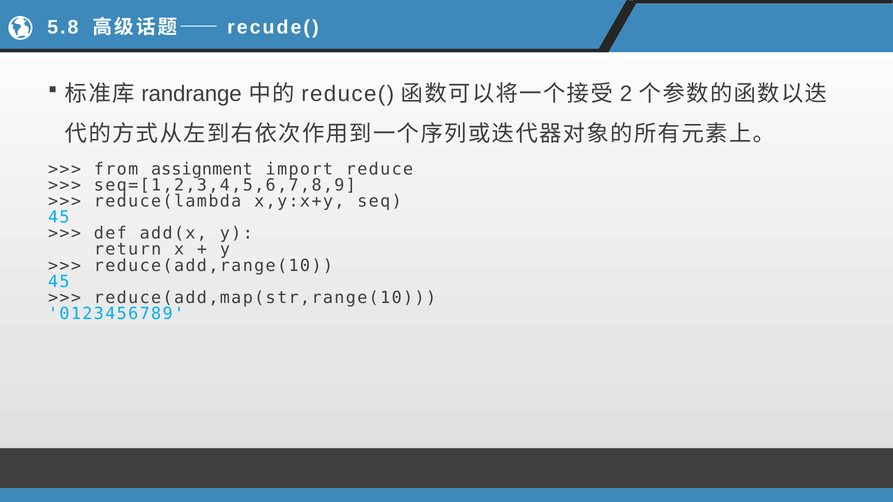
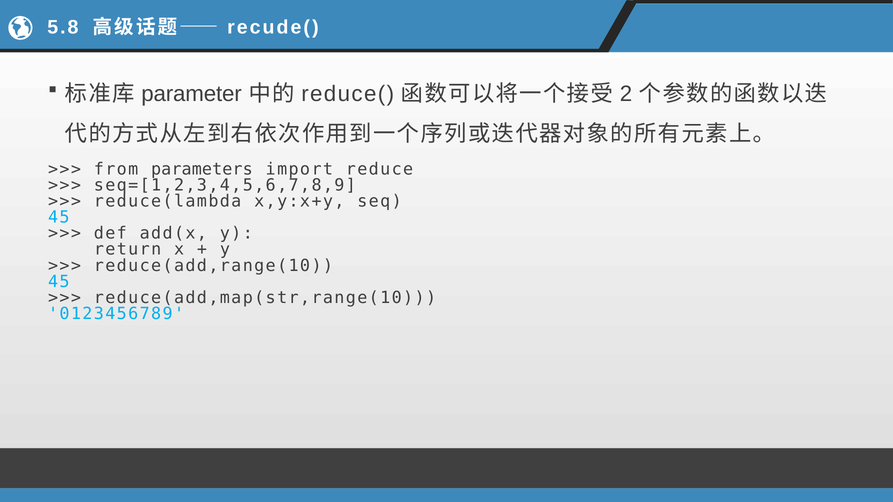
randrange: randrange -> parameter (192, 94)
assignment: assignment -> parameters (202, 169)
